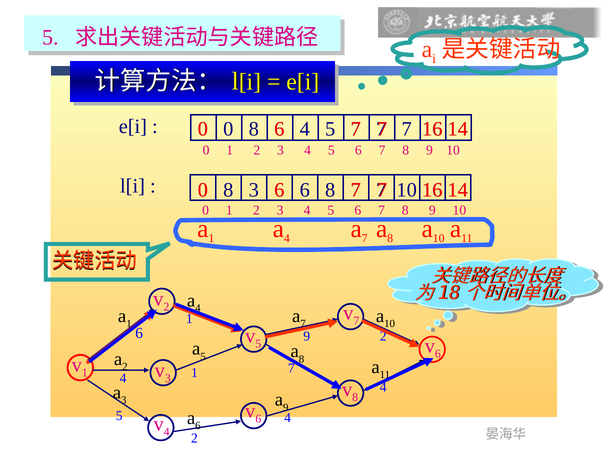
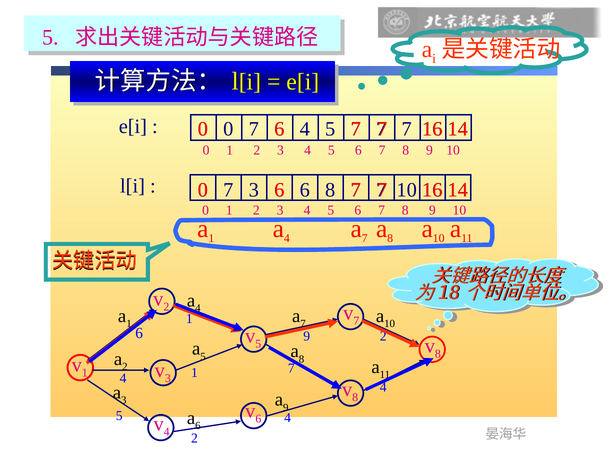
8: 8 -> 7 (254, 129)
8: 8 -> 7 (228, 190)
6: 6 -> 8 (438, 354)
